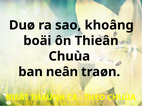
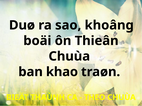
neân: neân -> khao (62, 72)
